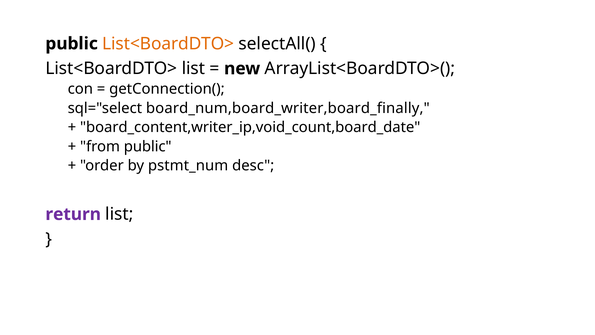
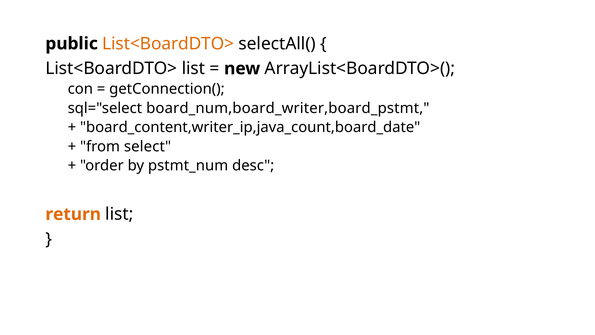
board_num,board_writer,board_finally: board_num,board_writer,board_finally -> board_num,board_writer,board_pstmt (288, 108)
board_content,writer_ip,void_count,board_date: board_content,writer_ip,void_count,board_date -> board_content,writer_ip,java_count,board_date (250, 127)
from public: public -> select (148, 146)
return colour: purple -> orange (73, 214)
